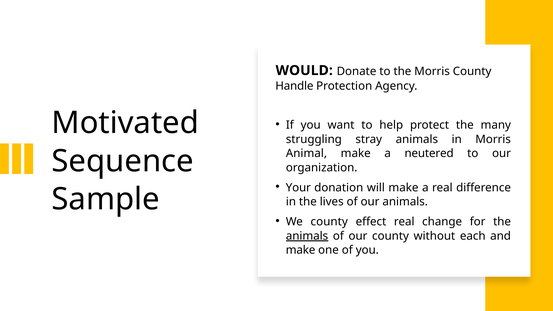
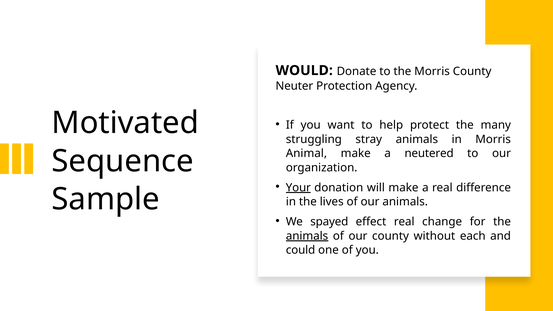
Handle: Handle -> Neuter (294, 86)
Your underline: none -> present (298, 188)
We county: county -> spayed (329, 222)
make: make -> could (301, 250)
